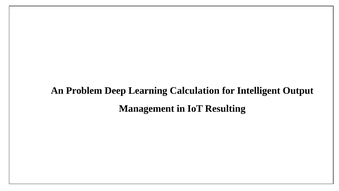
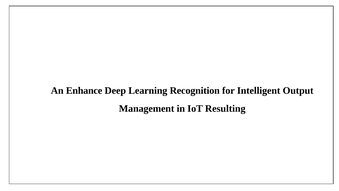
Problem: Problem -> Enhance (84, 91)
Calculation: Calculation -> Recognition (195, 91)
